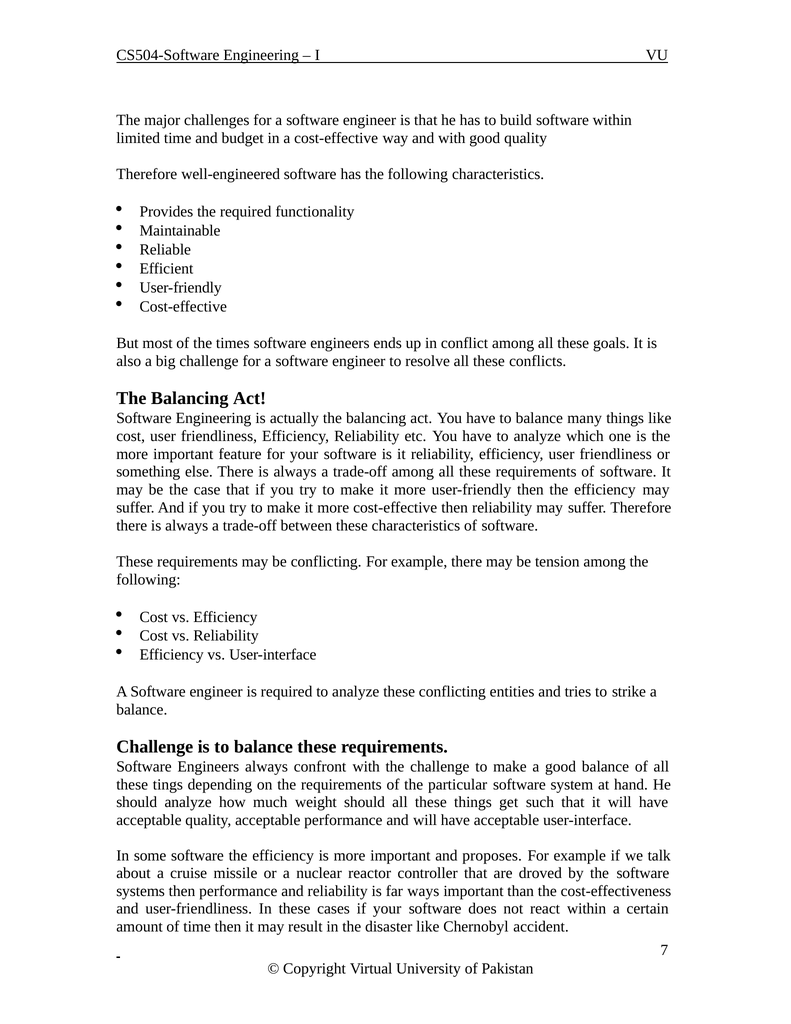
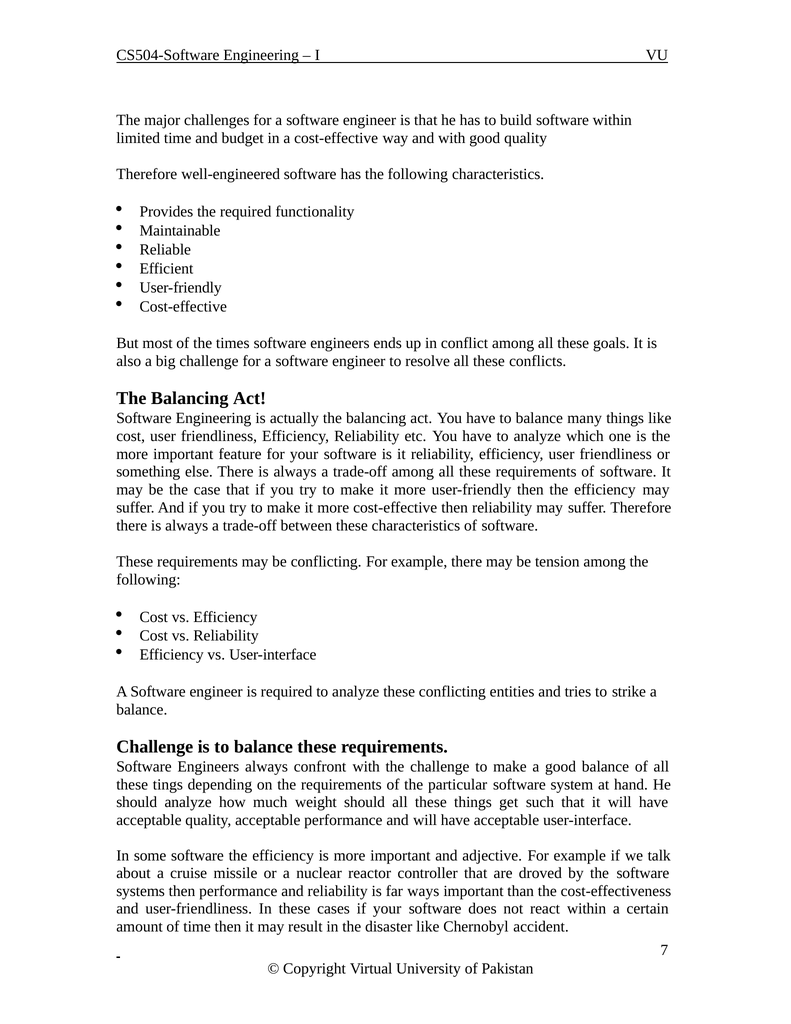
proposes: proposes -> adjective (492, 855)
